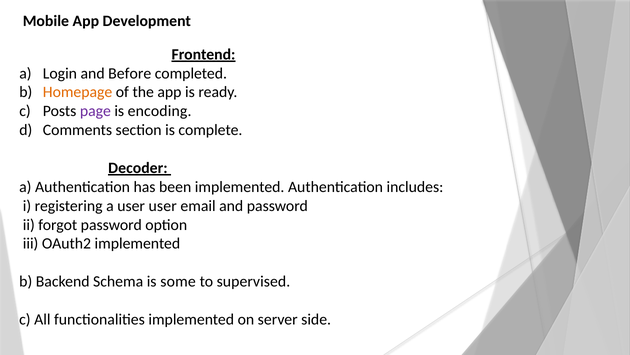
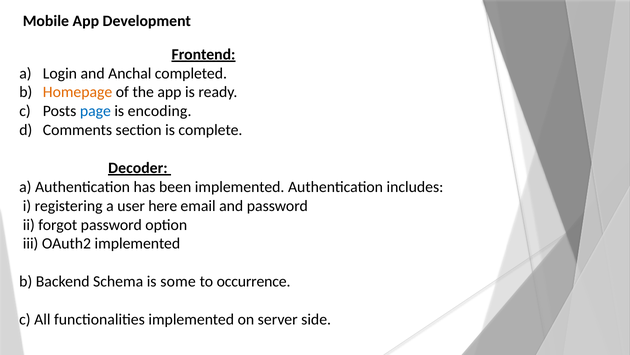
Before: Before -> Anchal (130, 73)
page colour: purple -> blue (95, 111)
user user: user -> here (163, 206)
supervised: supervised -> occurrence (254, 281)
